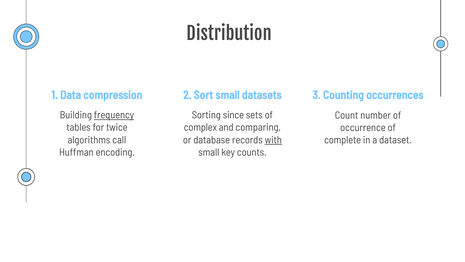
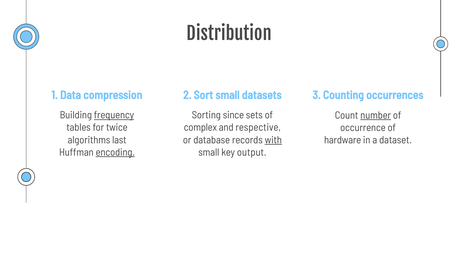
number underline: none -> present (376, 115)
comparing: comparing -> respective (258, 127)
call: call -> last (119, 140)
complete: complete -> hardware (343, 140)
encoding underline: none -> present (115, 152)
counts: counts -> output (252, 152)
